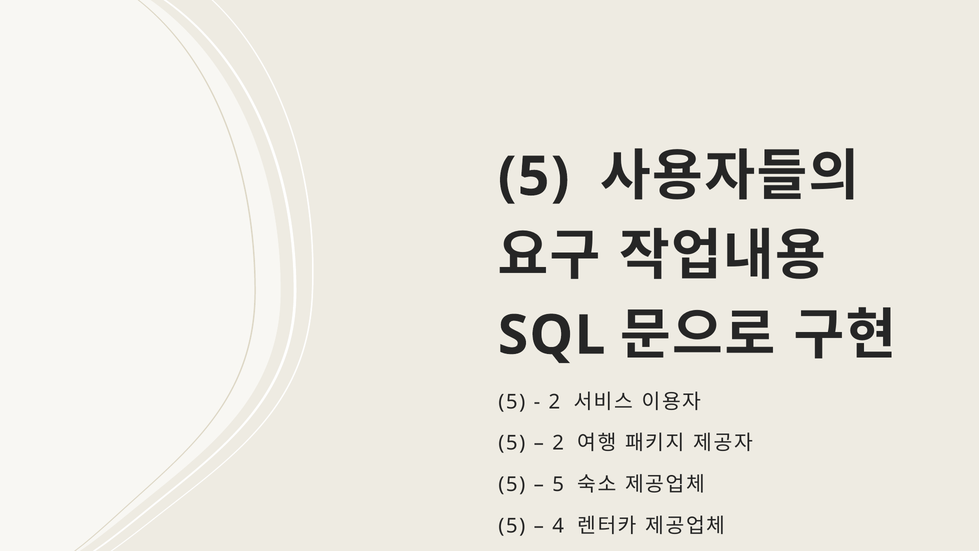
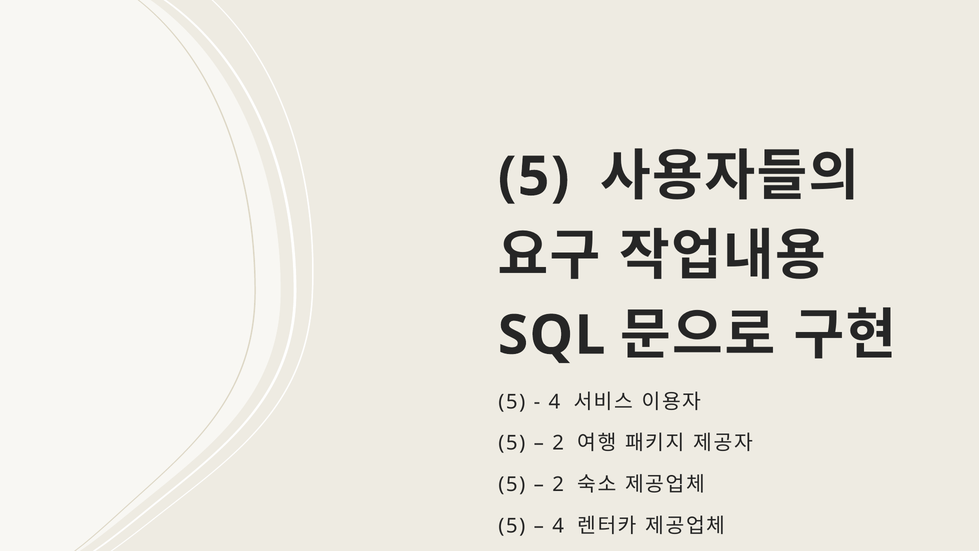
2: 2 -> 4 (554, 402)
5: 5 -> 2 (558, 484)
